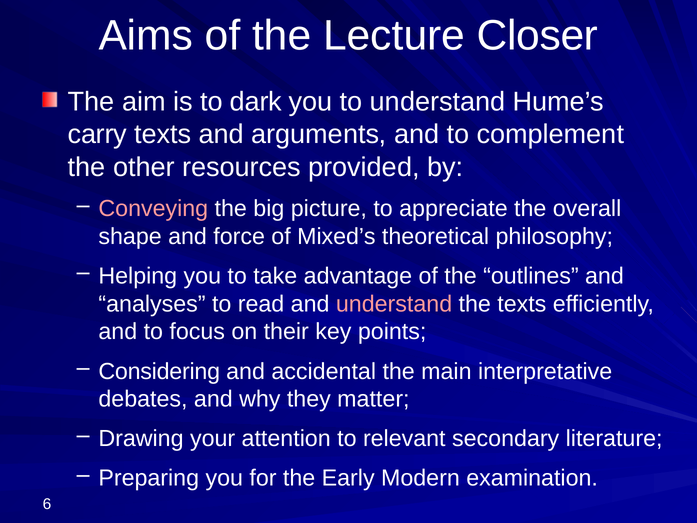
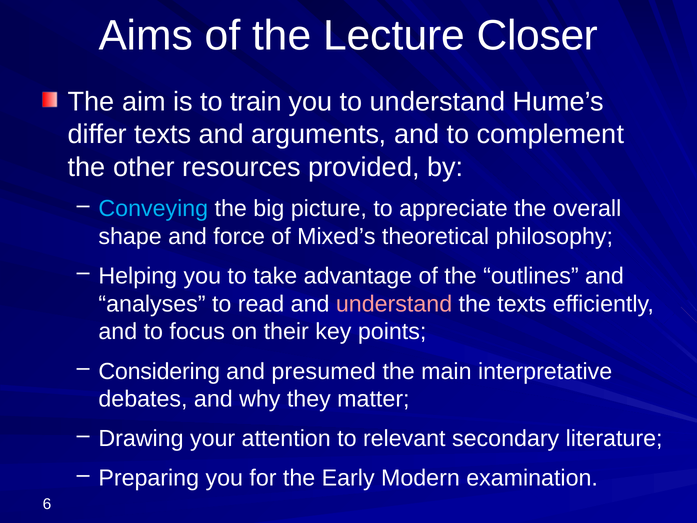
dark: dark -> train (256, 102)
carry: carry -> differ (97, 134)
Conveying colour: pink -> light blue (153, 209)
accidental: accidental -> presumed (324, 371)
